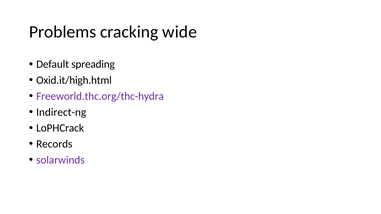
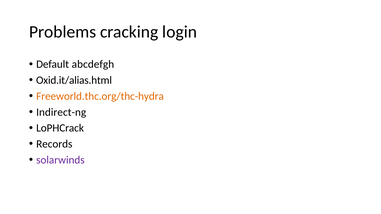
wide: wide -> login (180, 32)
spreading: spreading -> abcdefgh (93, 64)
Oxid.it/high.html: Oxid.it/high.html -> Oxid.it/alias.html (74, 80)
Freeworld.thc.org/thc-hydra colour: purple -> orange (100, 96)
